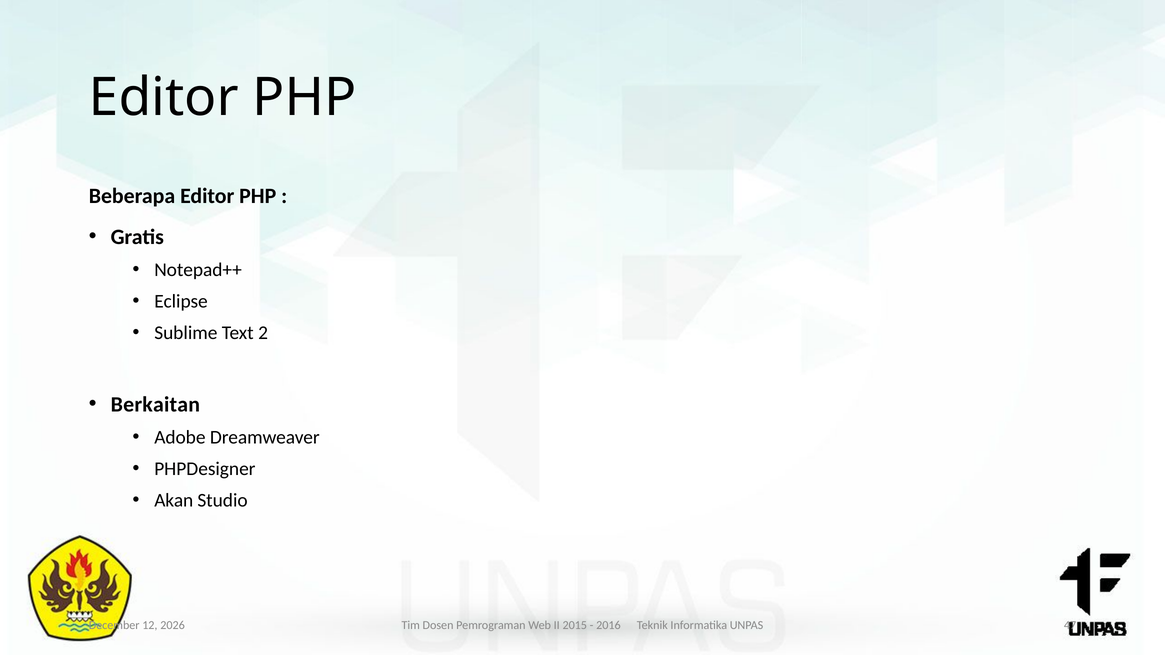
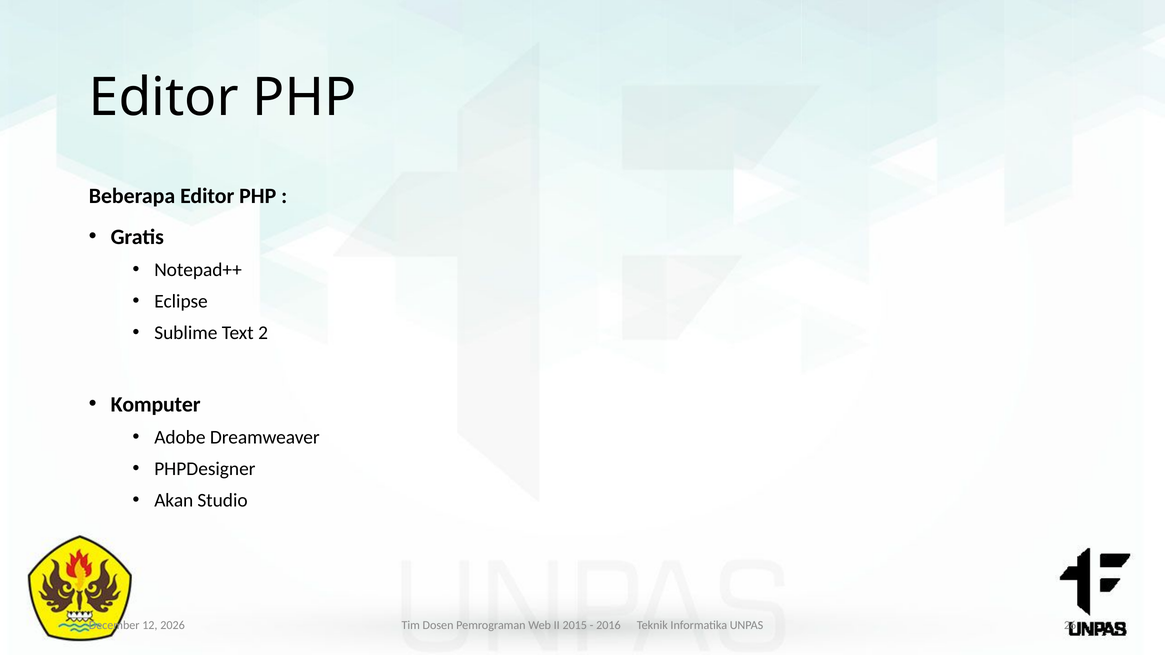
Berkaitan: Berkaitan -> Komputer (156, 405)
47: 47 -> 26 (1070, 626)
